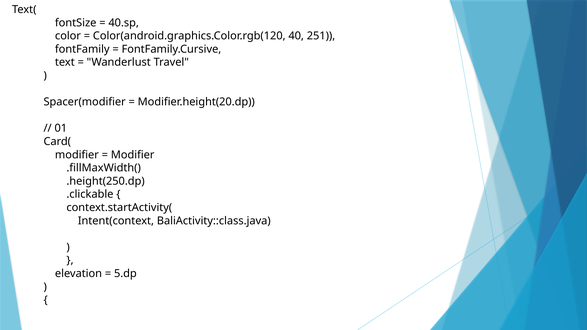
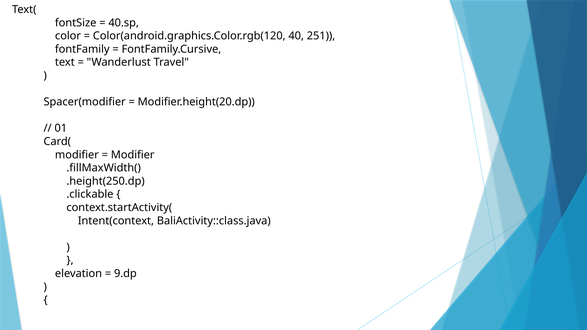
5.dp: 5.dp -> 9.dp (125, 274)
